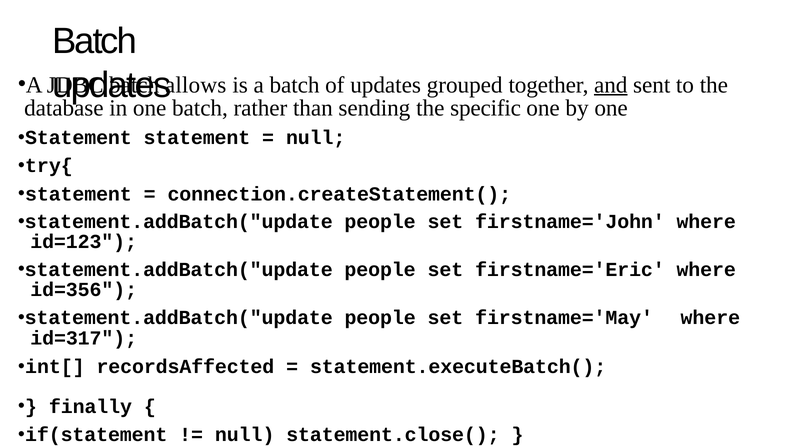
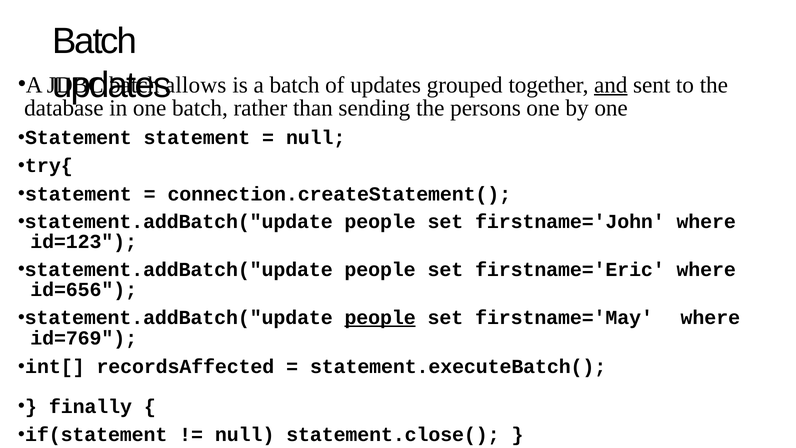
specific: specific -> persons (486, 108)
id=356: id=356 -> id=656 (84, 290)
people underline: none -> present (380, 318)
id=317: id=317 -> id=769 (84, 338)
